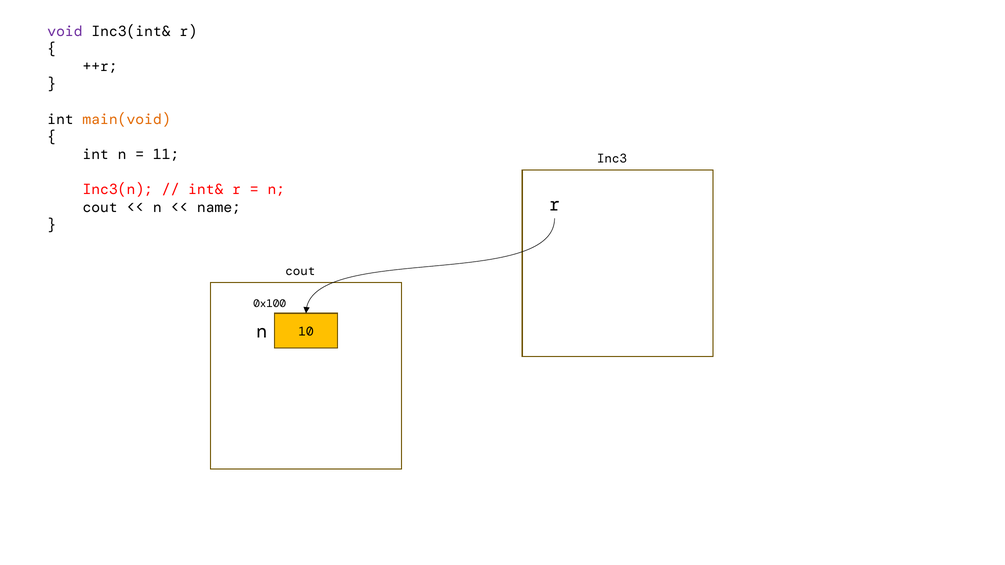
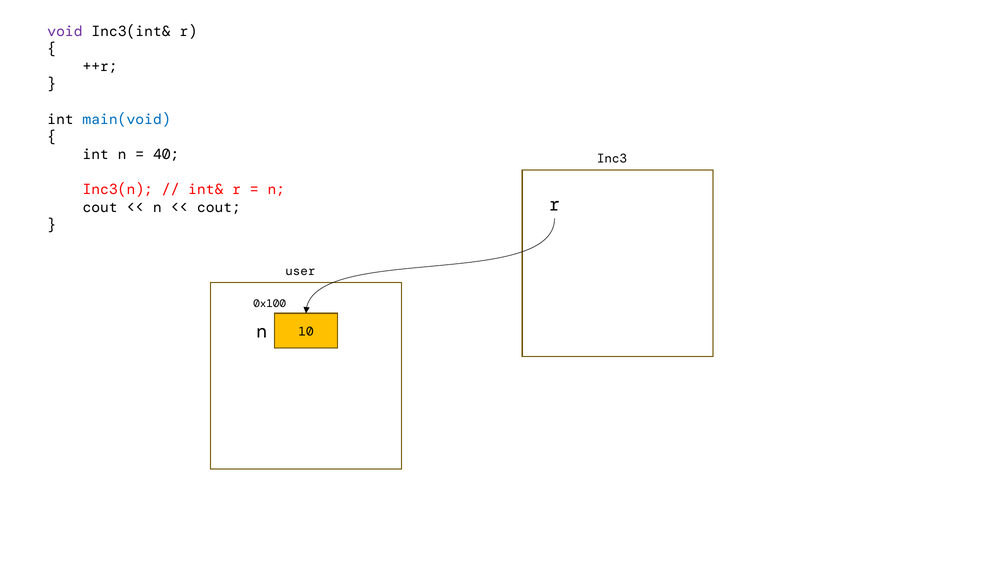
main(void colour: orange -> blue (127, 119)
11: 11 -> 40 (166, 155)
name: name -> cout (219, 207)
cout: cout -> user (300, 271)
